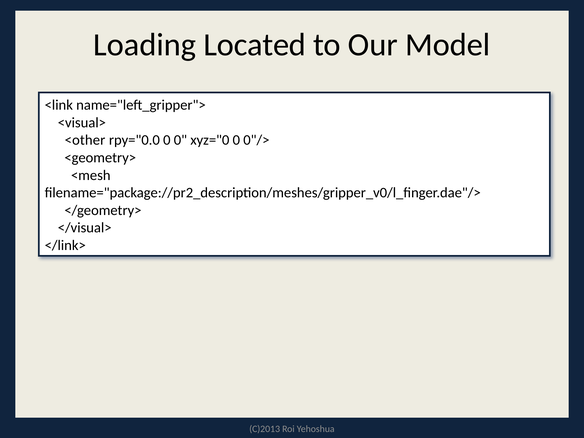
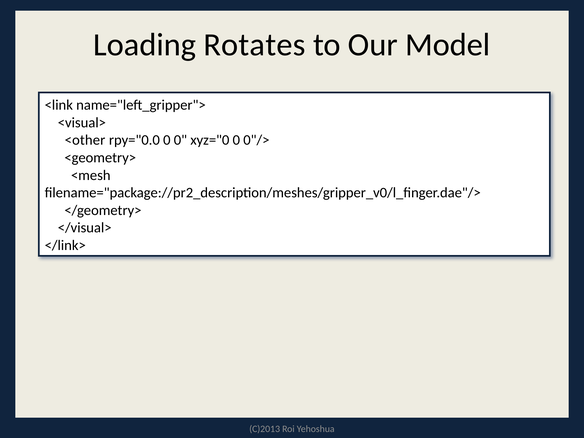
Located: Located -> Rotates (254, 45)
